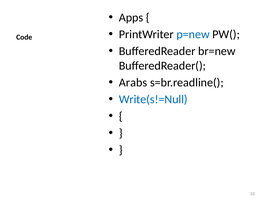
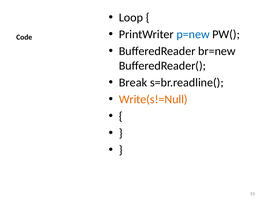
Apps: Apps -> Loop (131, 18)
Arabs: Arabs -> Break (133, 83)
Write(s!=Null colour: blue -> orange (153, 100)
